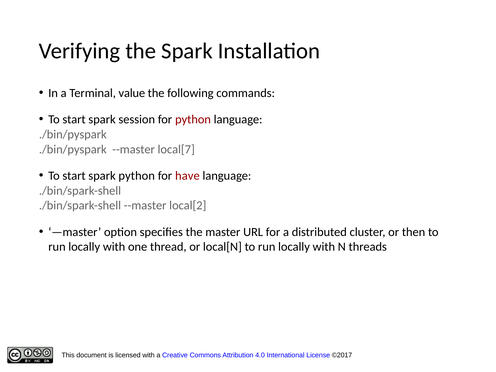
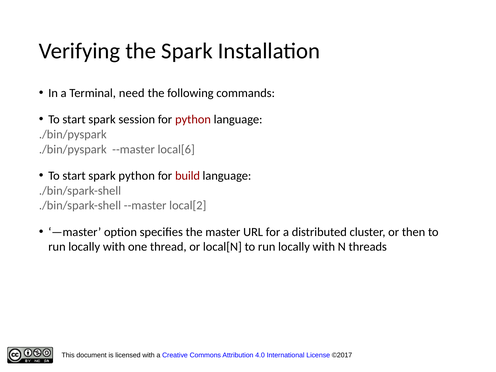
value: value -> need (132, 93)
local[7: local[7 -> local[6 (176, 149)
have: have -> build (188, 176)
